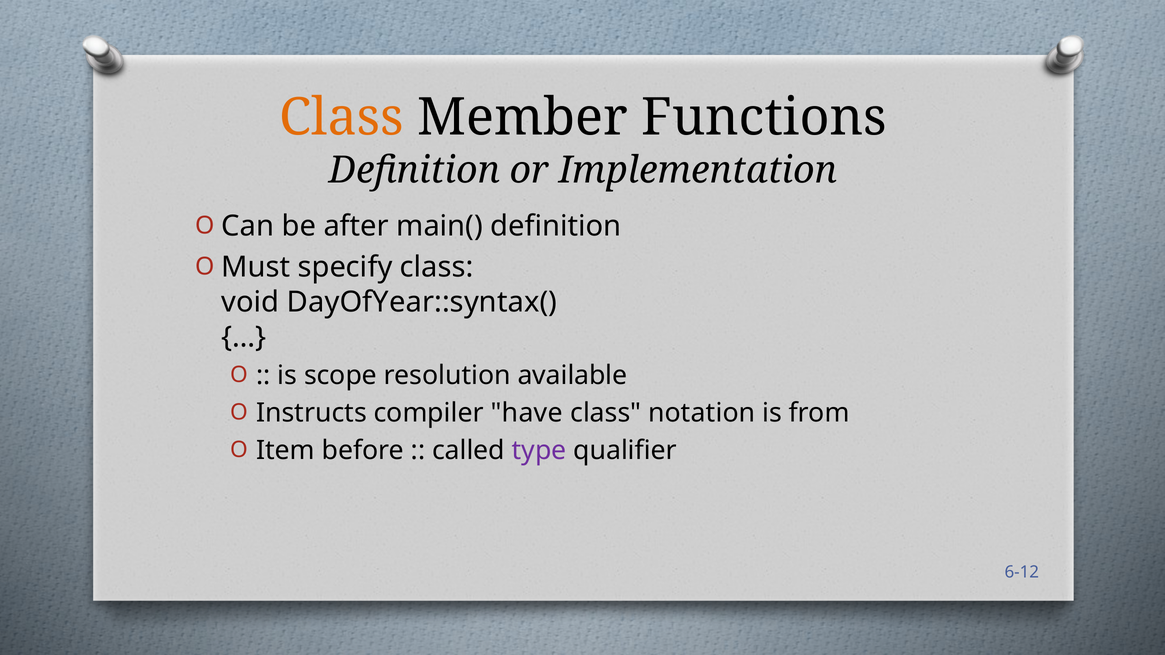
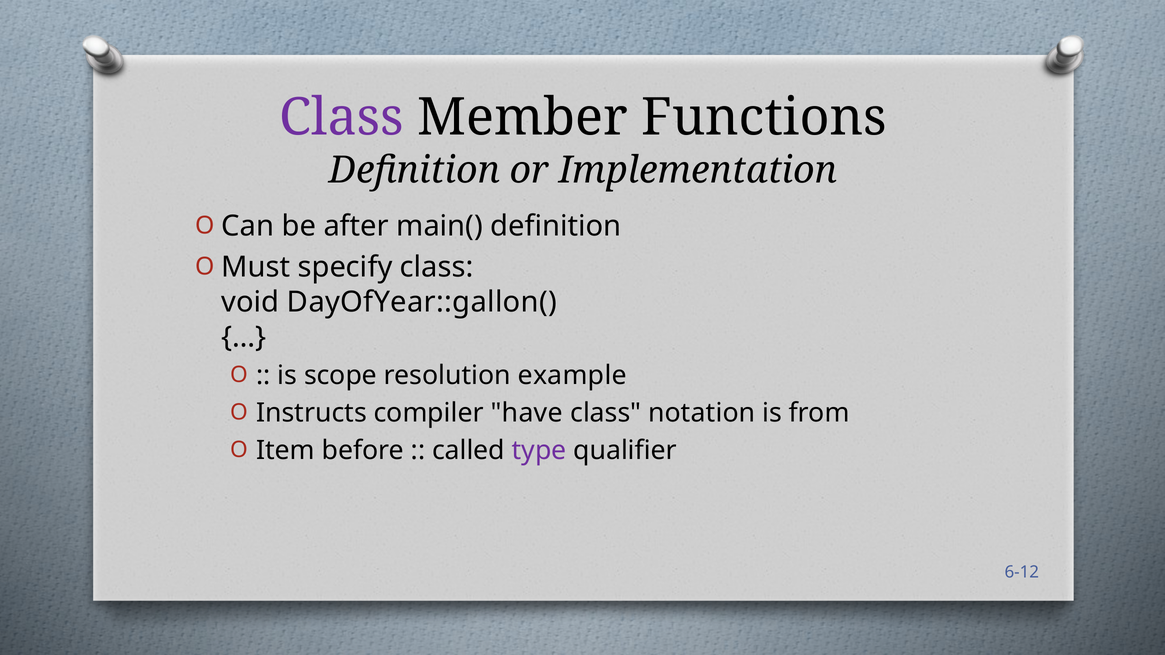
Class colour: orange -> purple (342, 117)
DayOfYear::syntax(: DayOfYear::syntax( -> DayOfYear::gallon( (422, 302)
available: available -> example (572, 376)
